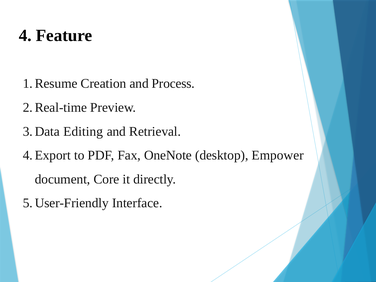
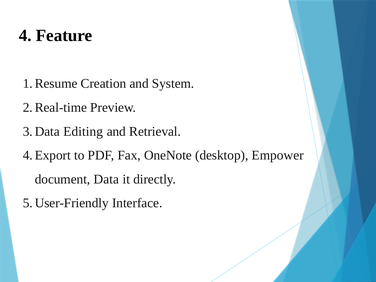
Process: Process -> System (173, 84)
Core: Core -> Data (106, 179)
